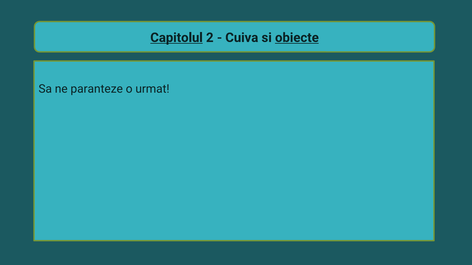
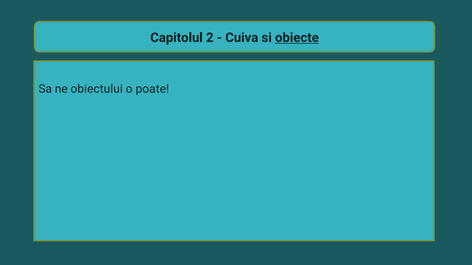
Capitolul underline: present -> none (177, 38)
paranteze: paranteze -> obiectului (97, 89)
urmat: urmat -> poate (152, 89)
